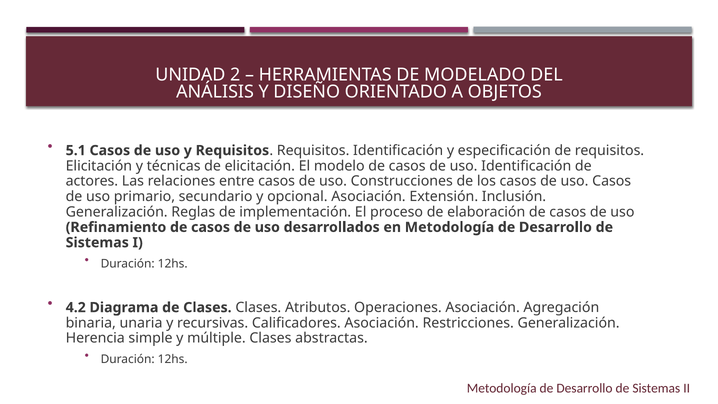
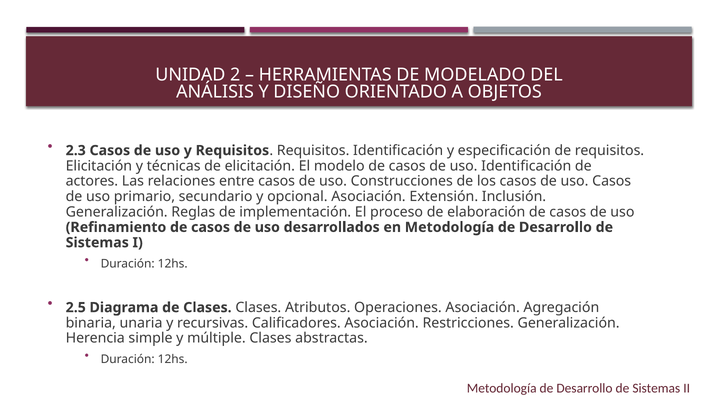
5.1: 5.1 -> 2.3 (76, 150)
4.2: 4.2 -> 2.5 (76, 307)
